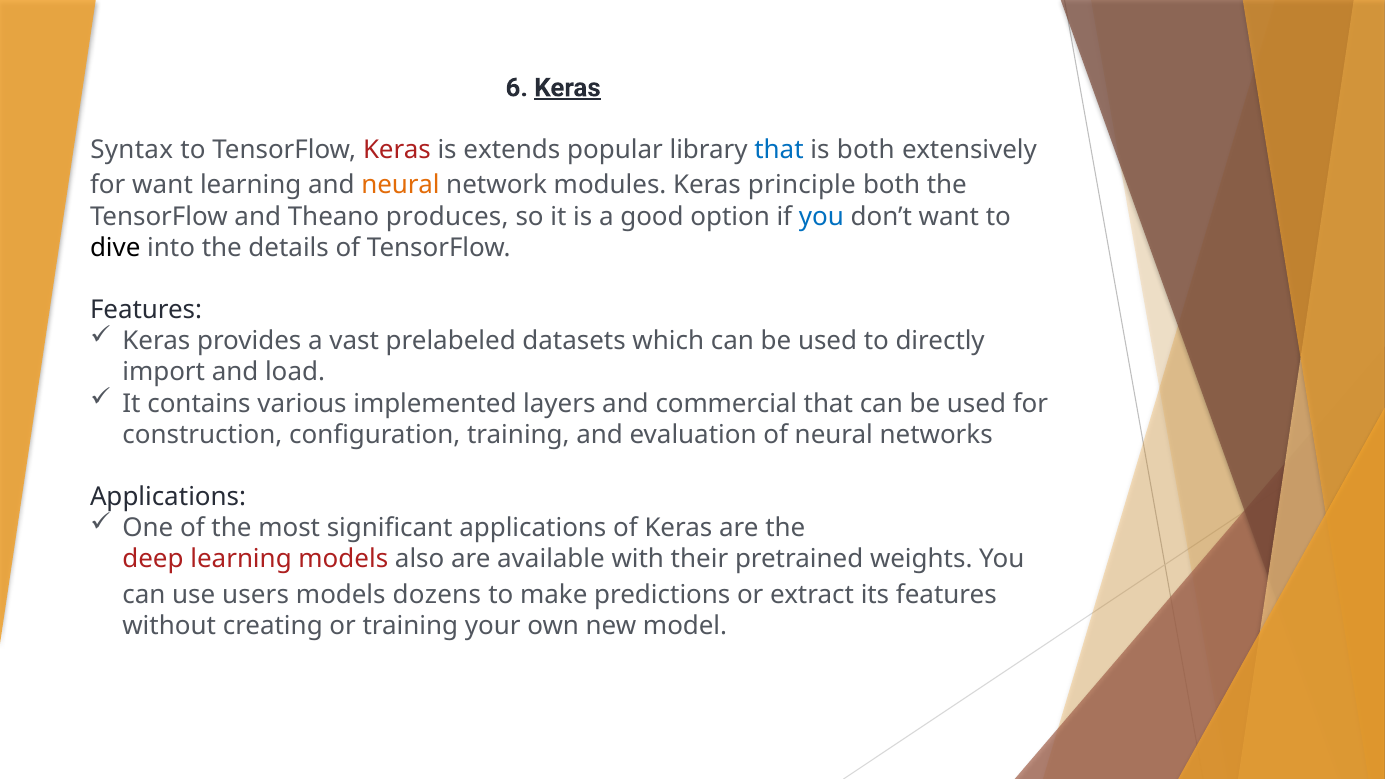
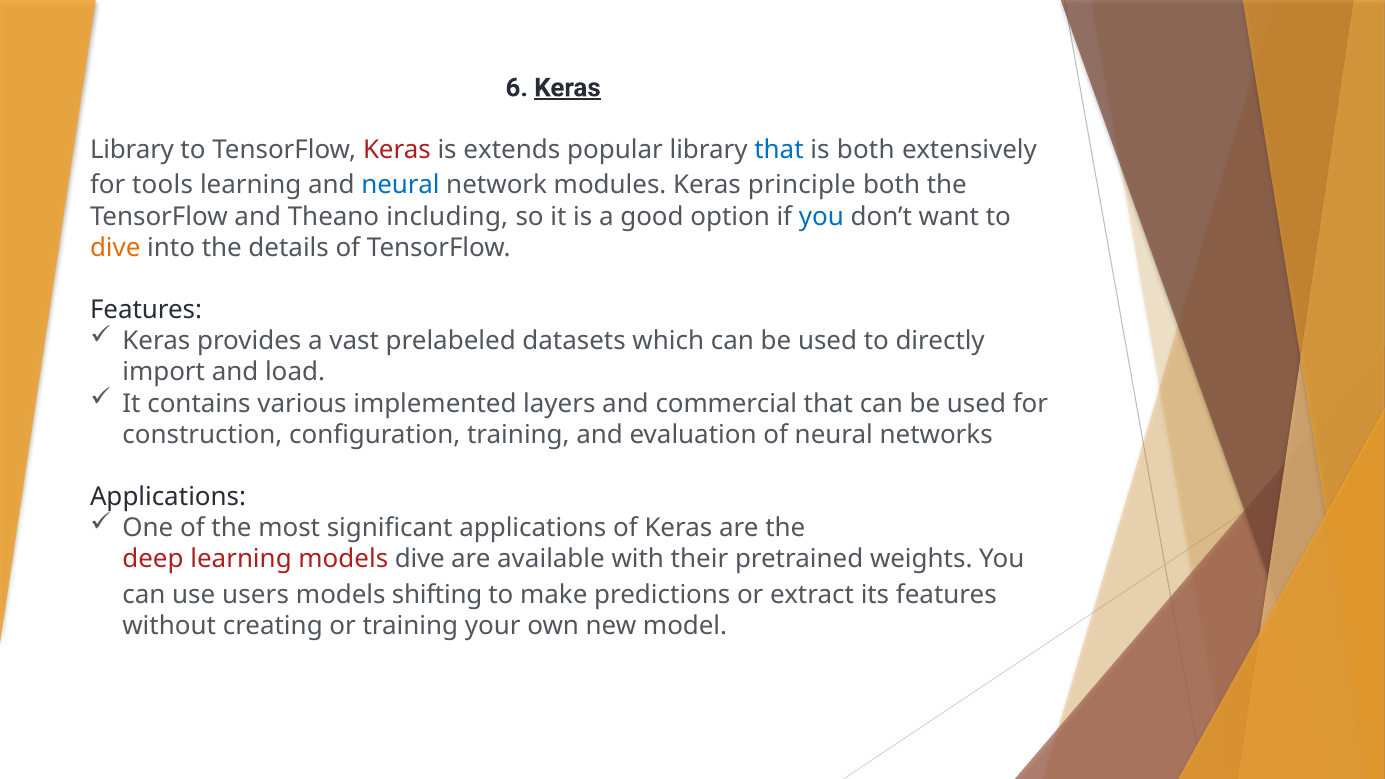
Syntax: Syntax -> Library (132, 150)
for want: want -> tools (162, 185)
neural colour: orange -> blue (400, 185)
produces: produces -> including (447, 217)
dive colour: black -> orange (115, 248)
models also: also -> dive (420, 559)
dozens: dozens -> shifting (437, 595)
